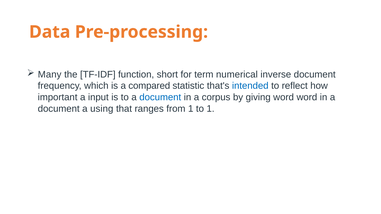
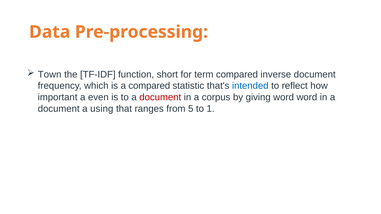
Many: Many -> Town (50, 75)
term numerical: numerical -> compared (237, 75)
input: input -> even (98, 97)
document colour: blue -> red (160, 97)
from 1: 1 -> 5 (191, 109)
